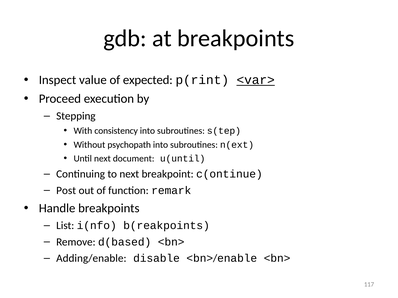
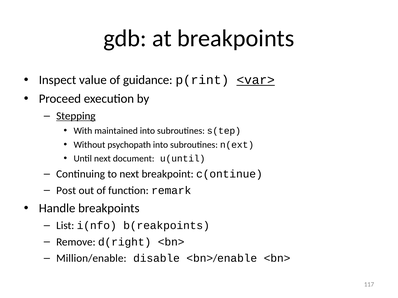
expected: expected -> guidance (148, 80)
Stepping underline: none -> present (76, 116)
consistency: consistency -> maintained (116, 131)
d(based: d(based -> d(right (125, 242)
Adding/enable: Adding/enable -> Million/enable (91, 259)
